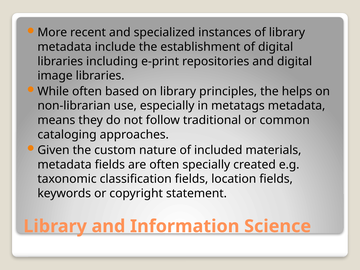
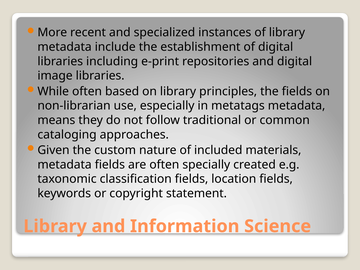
the helps: helps -> fields (297, 91)
